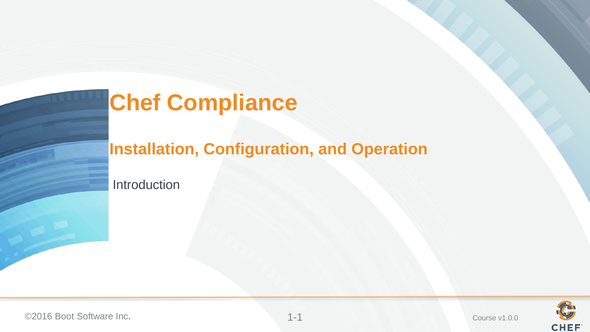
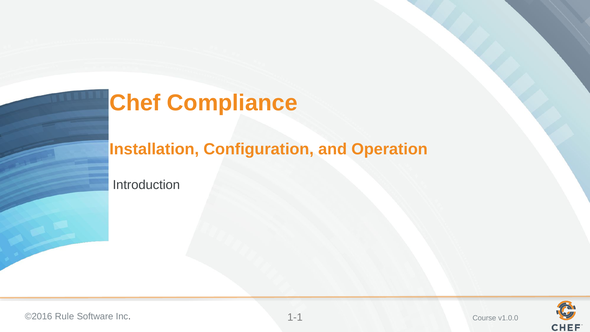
Boot: Boot -> Rule (64, 316)
